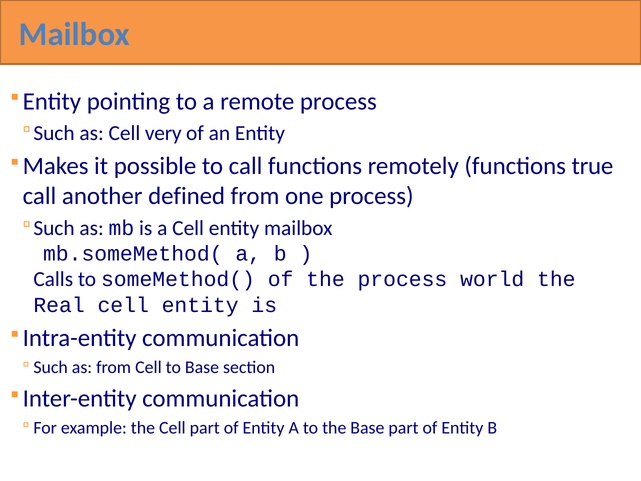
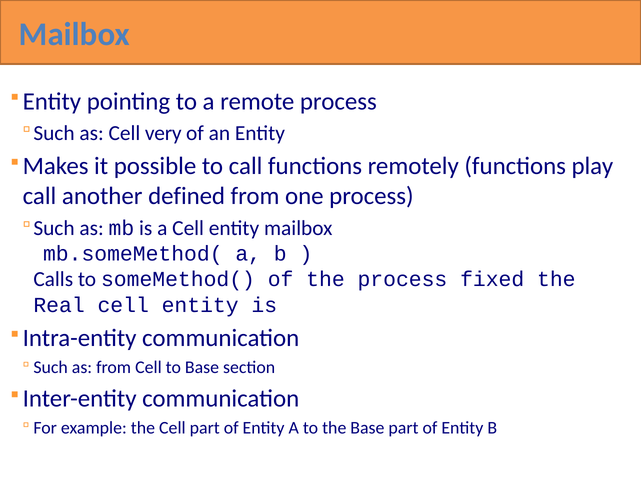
true: true -> play (592, 166)
world: world -> fixed (492, 279)
